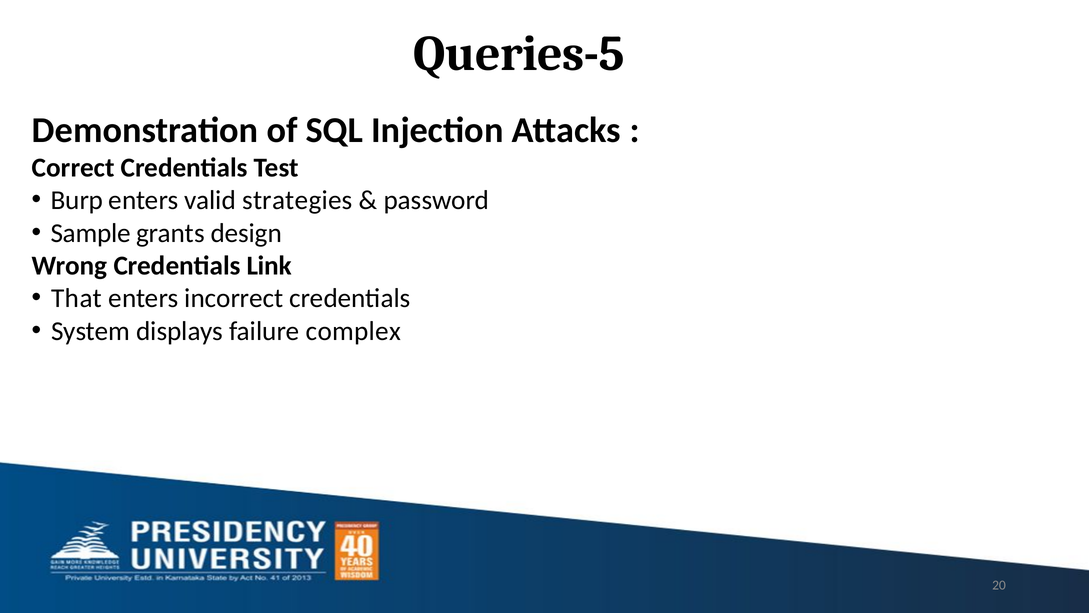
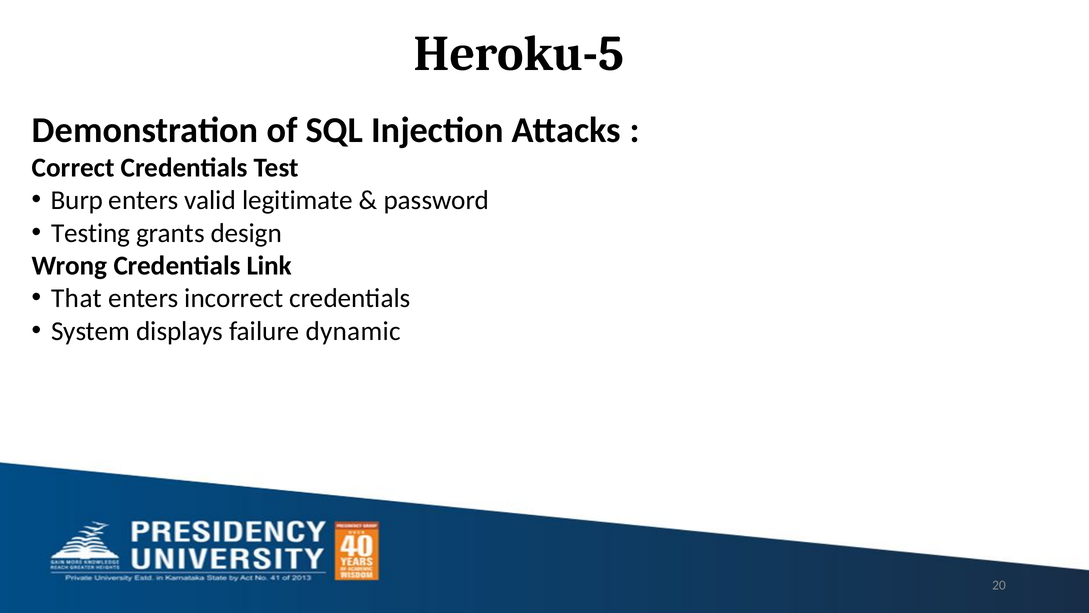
Queries-5: Queries-5 -> Heroku-5 (519, 54)
strategies: strategies -> legitimate (298, 200)
Sample: Sample -> Testing (91, 233)
complex: complex -> dynamic (353, 331)
